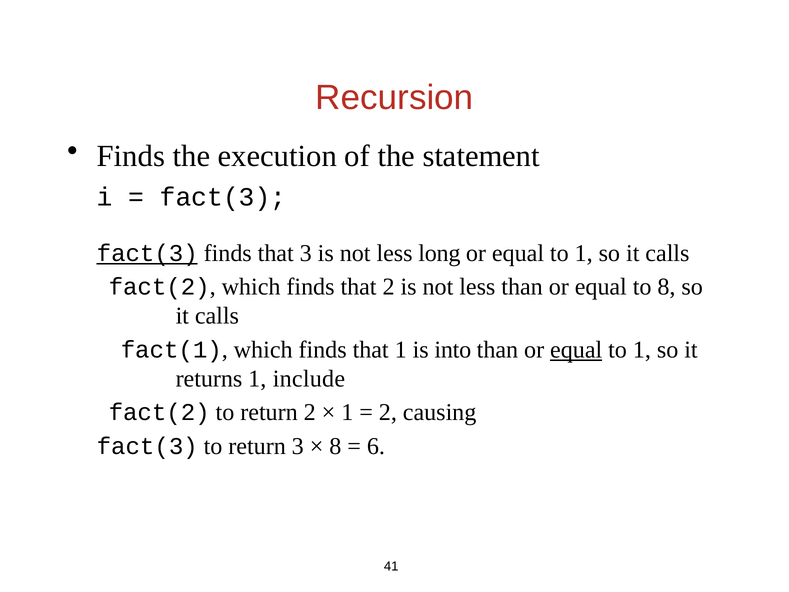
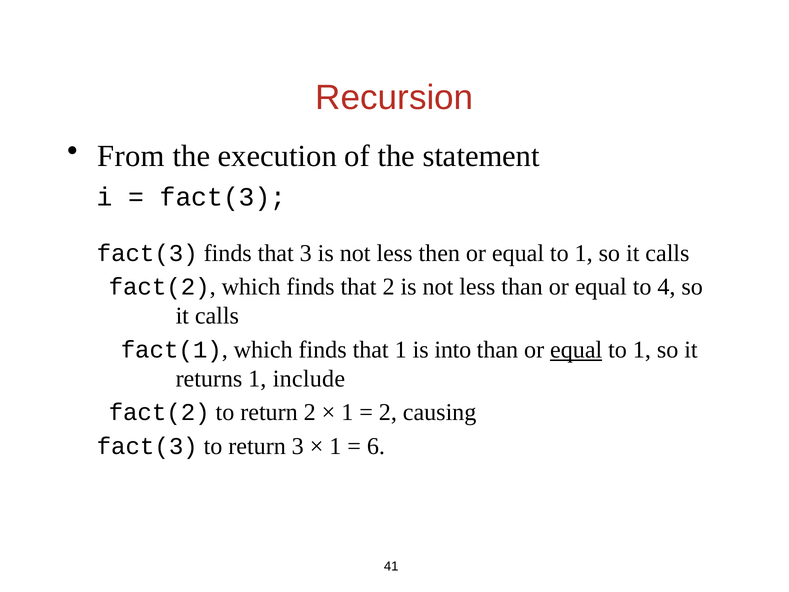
Finds: Finds -> From (131, 156)
fact(3 underline: present -> none (147, 253)
long: long -> then (439, 253)
to 8: 8 -> 4 (666, 287)
8: 8 -> 1 (335, 446)
